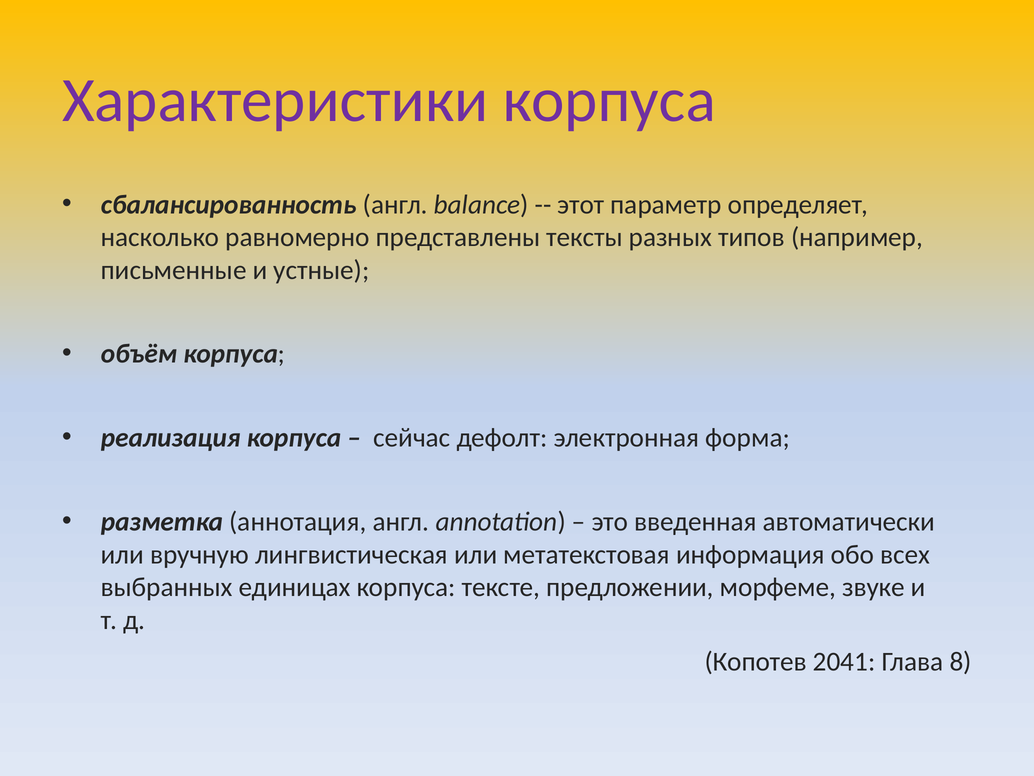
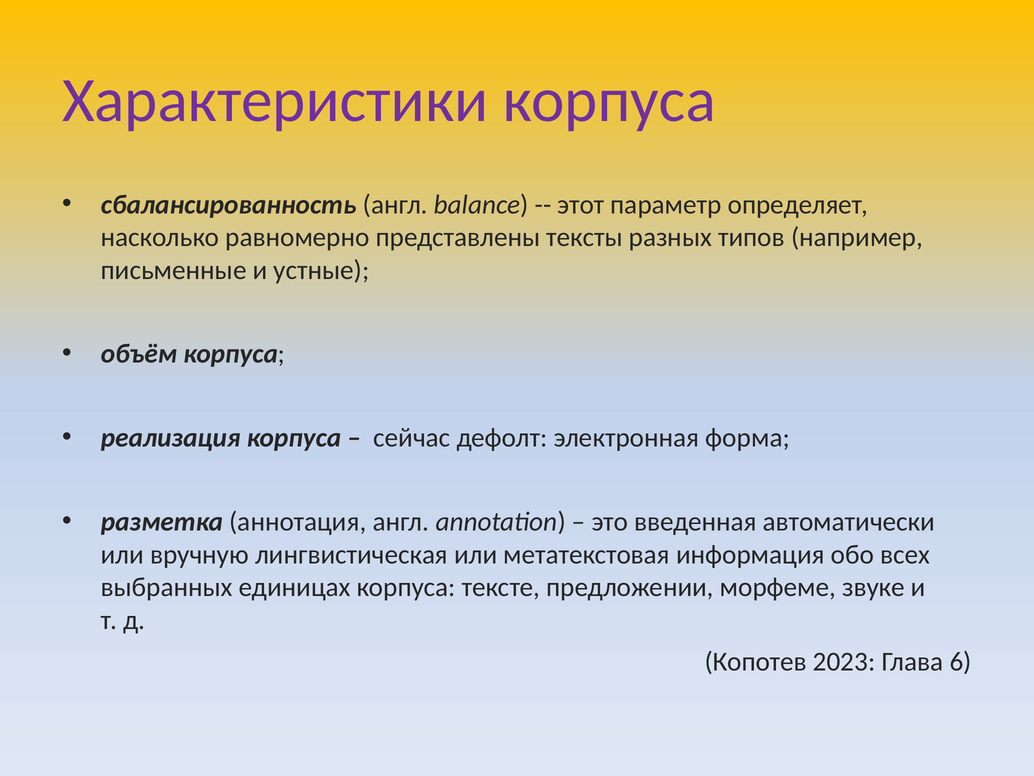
2041: 2041 -> 2023 (844, 662)
8: 8 -> 6 (961, 662)
